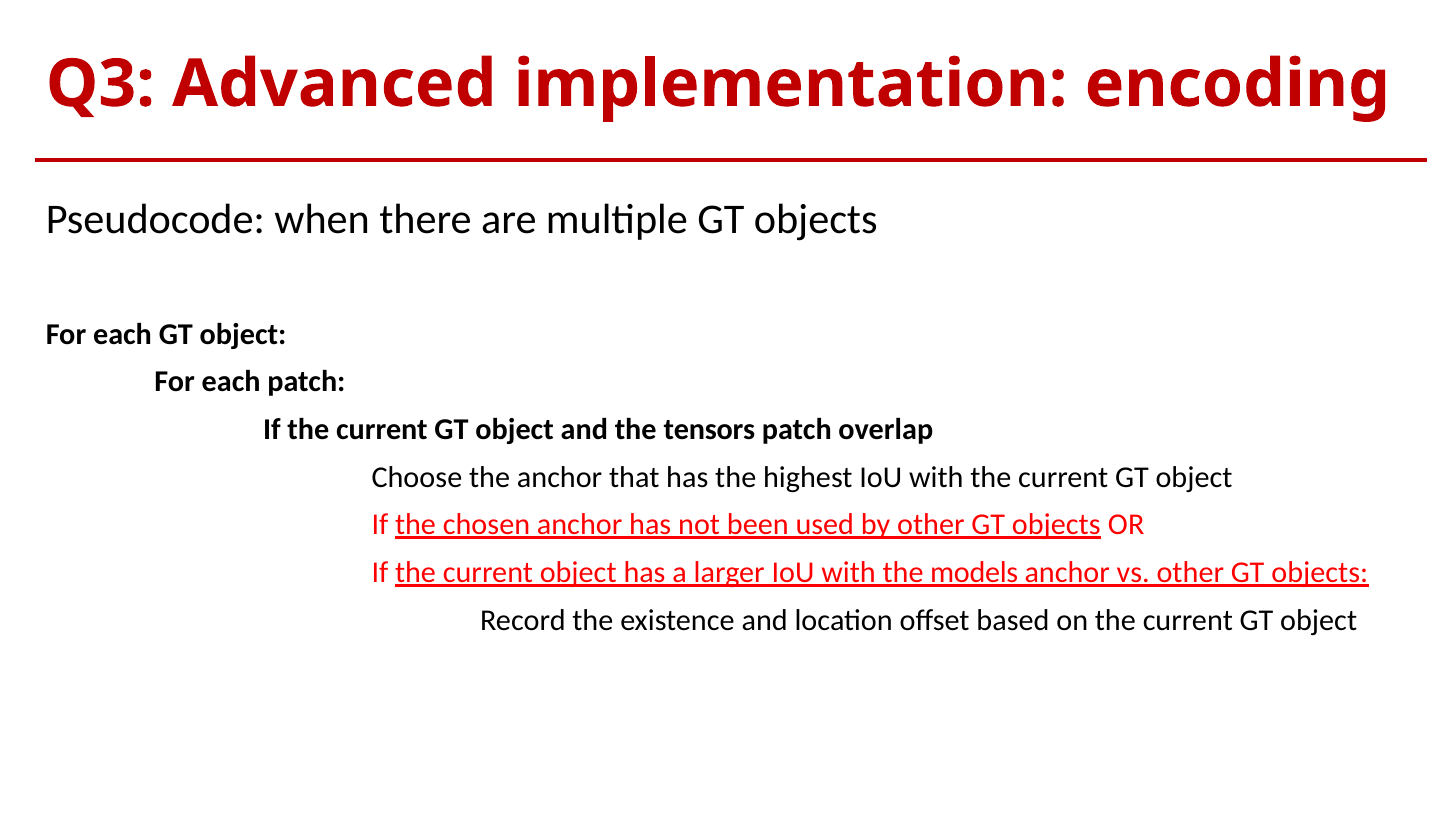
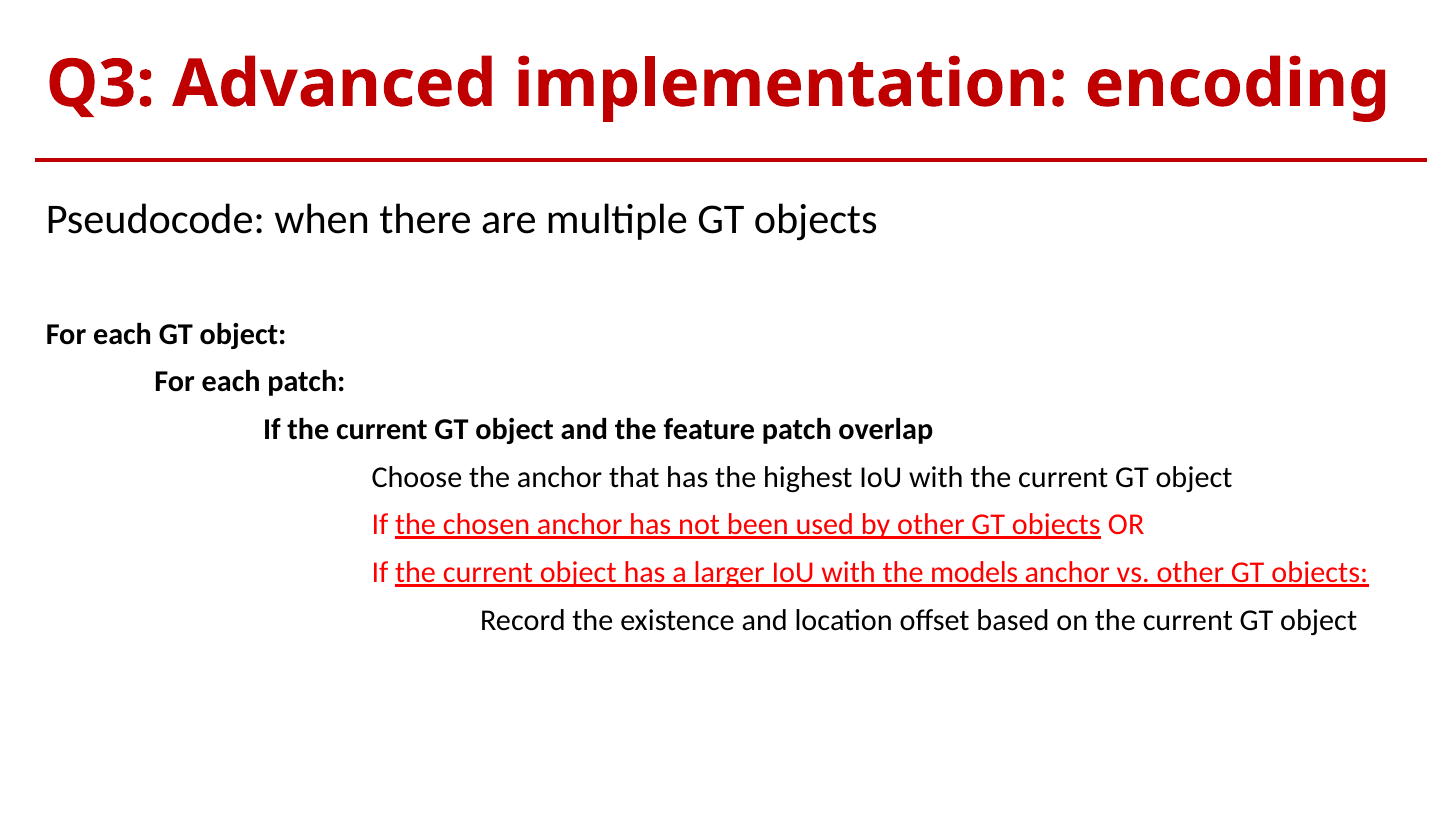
tensors: tensors -> feature (709, 430)
